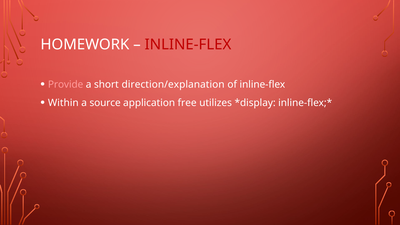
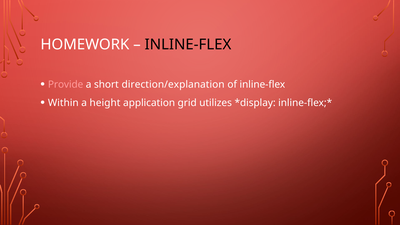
INLINE-FLEX colour: red -> black (188, 44)
source: source -> height (105, 103)
free: free -> grid (187, 103)
